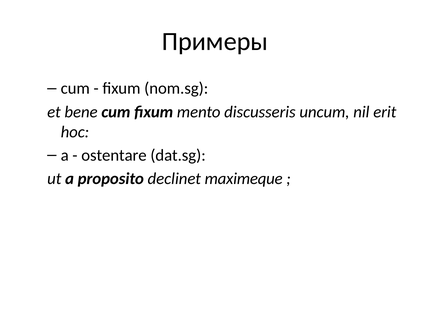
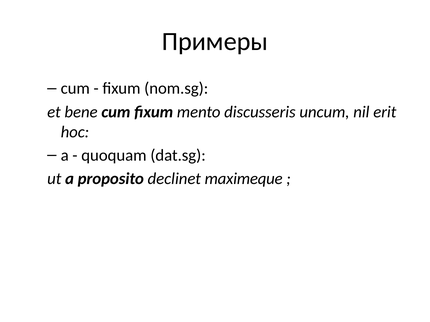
ostentare: ostentare -> quoquam (114, 156)
